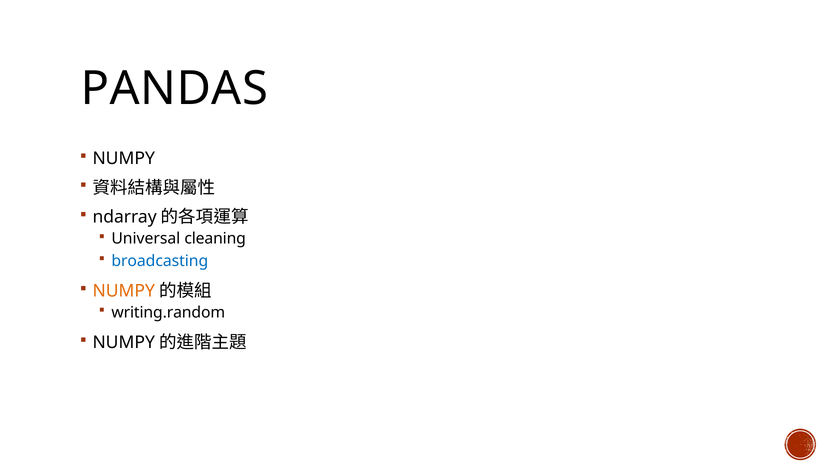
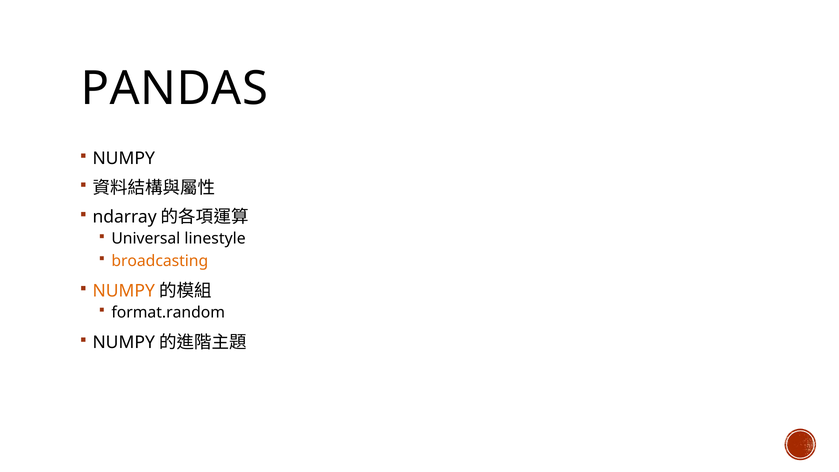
cleaning: cleaning -> linestyle (215, 239)
broadcasting colour: blue -> orange (160, 261)
writing.random: writing.random -> format.random (168, 312)
